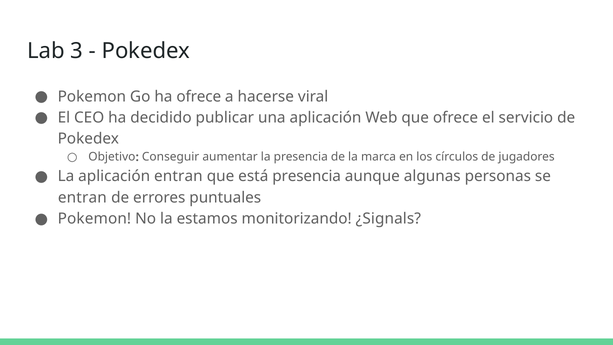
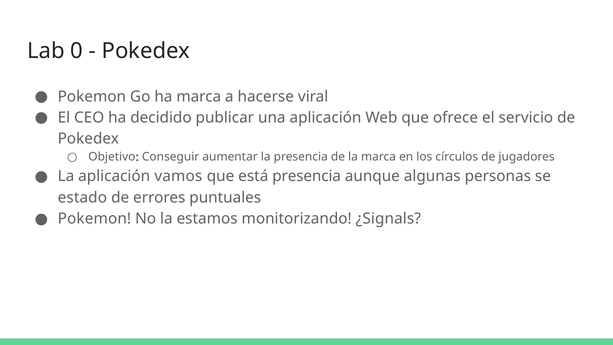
3: 3 -> 0 (77, 51)
ha ofrece: ofrece -> marca (199, 96)
aplicación entran: entran -> vamos (178, 176)
entran: entran -> estado (82, 197)
